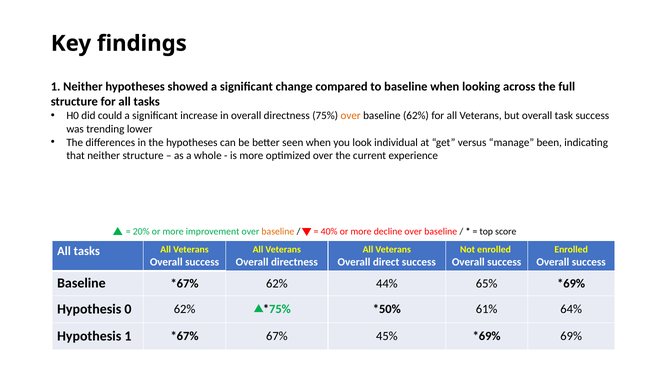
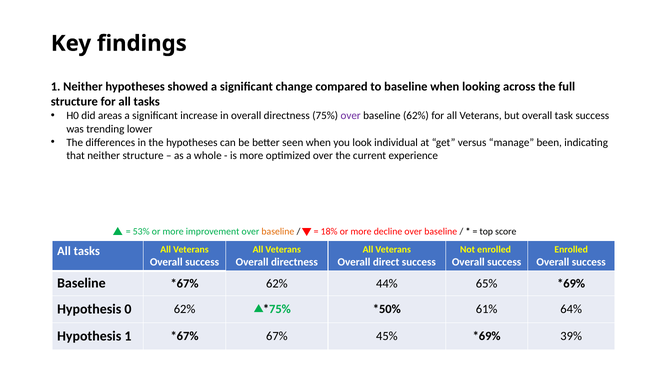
could: could -> areas (110, 116)
over colour: orange -> purple (351, 116)
20%: 20% -> 53% (141, 232)
40%: 40% -> 18% (329, 232)
69%: 69% -> 39% (571, 336)
